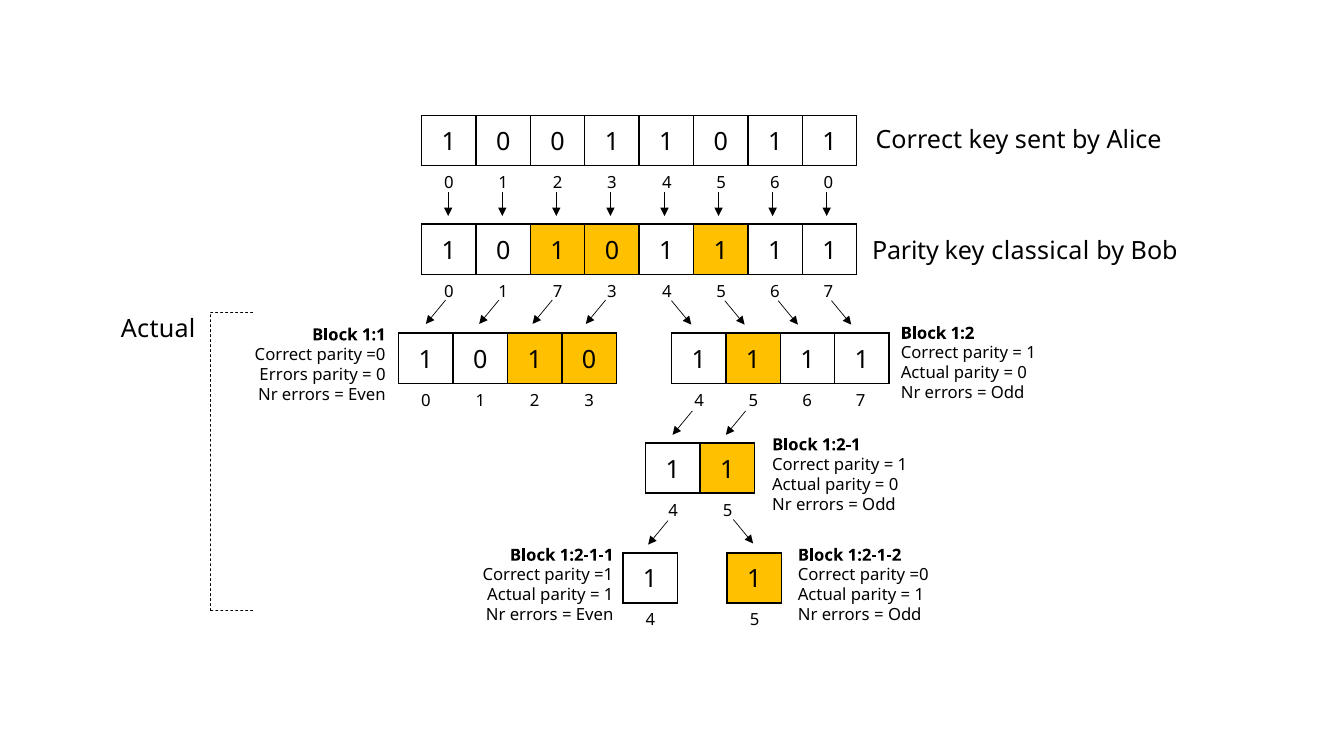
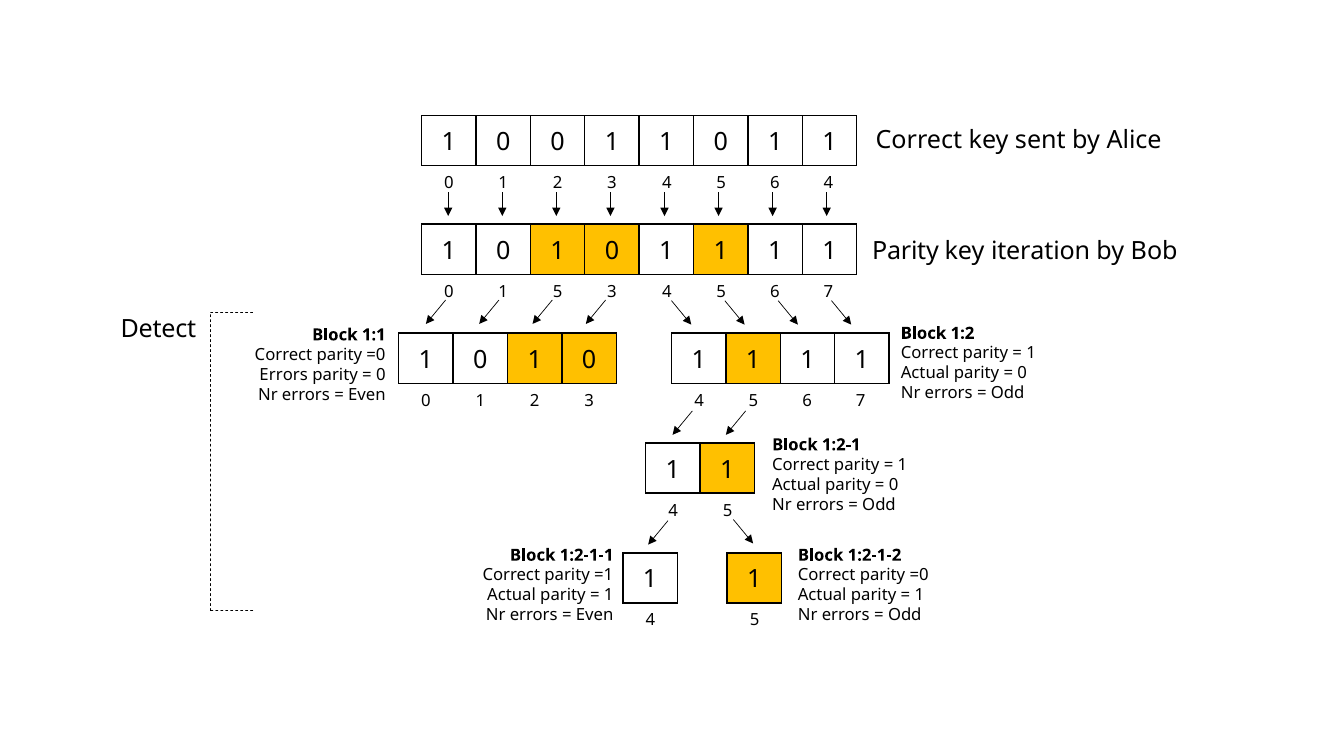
6 0: 0 -> 4 (828, 183)
classical: classical -> iteration (1041, 251)
0 1 7: 7 -> 5 (558, 292)
Actual: Actual -> Detect (158, 330)
